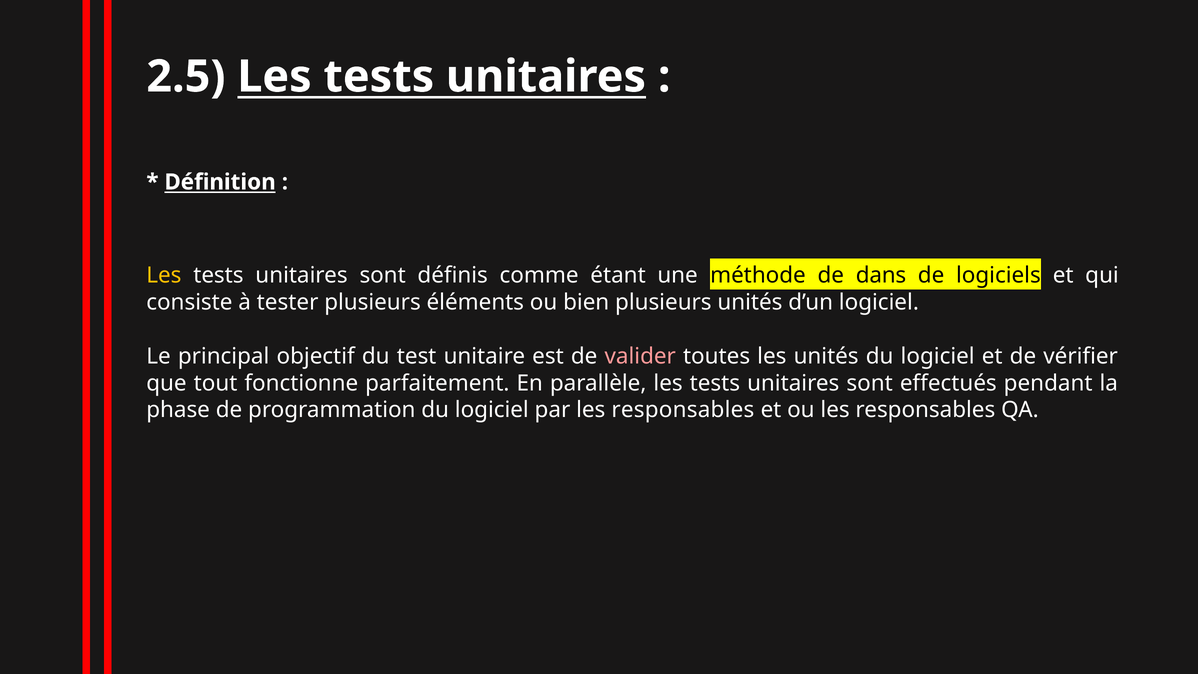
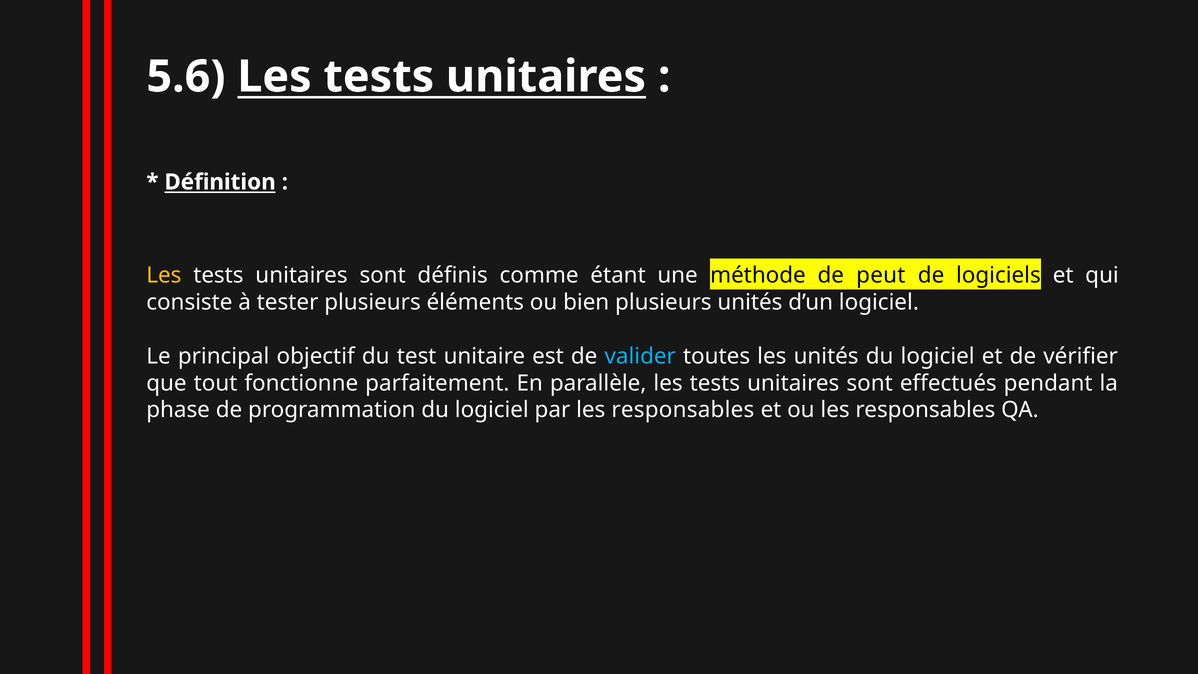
2.5: 2.5 -> 5.6 (186, 77)
dans: dans -> peut (881, 275)
valider colour: pink -> light blue (640, 356)
